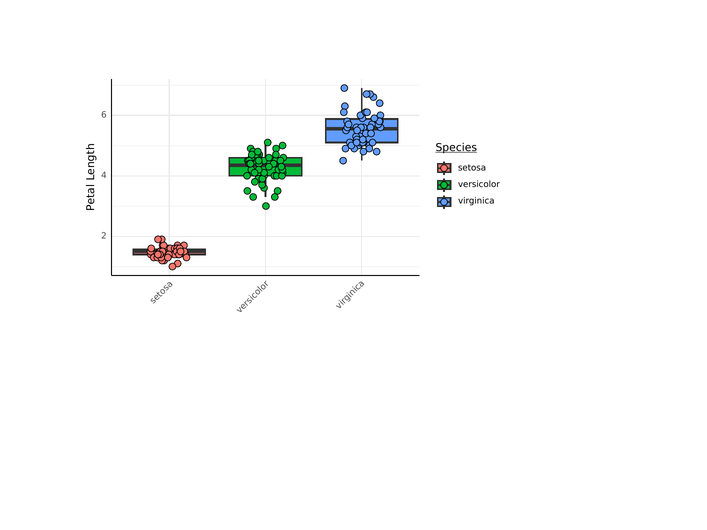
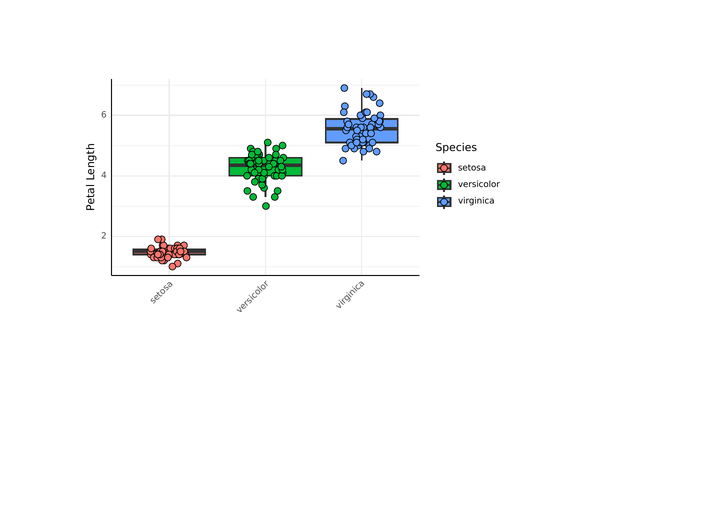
Species underline: present -> none (456, 148)
